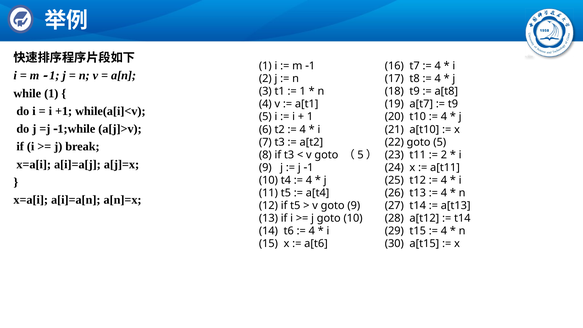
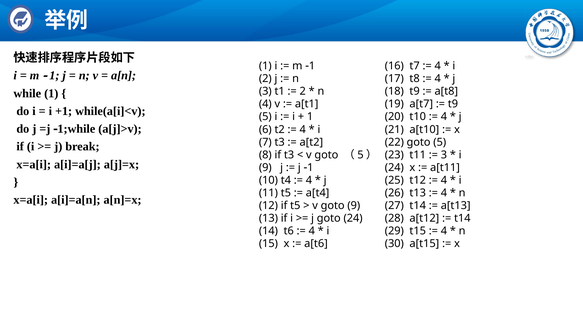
1: 1 -> 2 (303, 91)
2: 2 -> 3 (444, 155)
goto 10: 10 -> 24 (353, 218)
